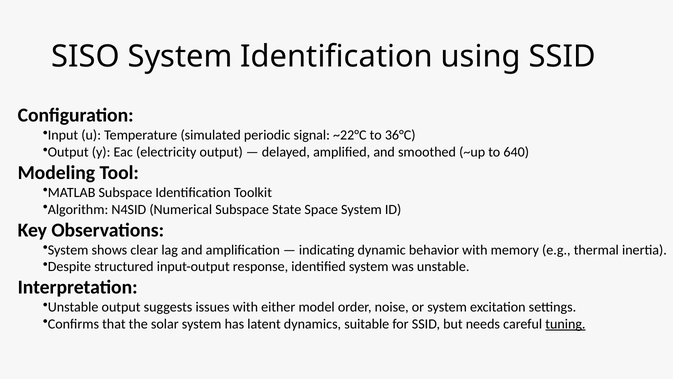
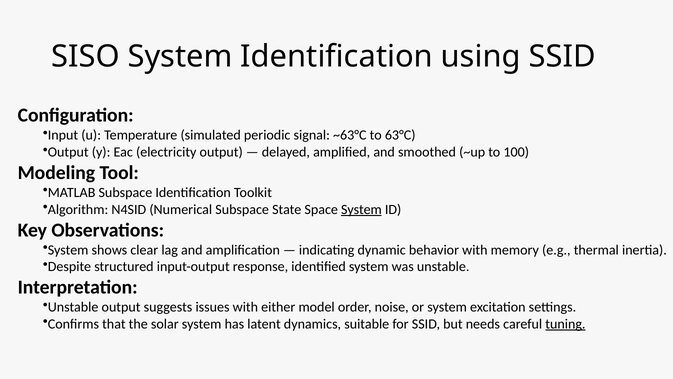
~22°C: ~22°C -> ~63°C (350, 135)
36°C: 36°C -> 63°C (400, 135)
640: 640 -> 100 (516, 152)
System underline: none -> present (361, 209)
